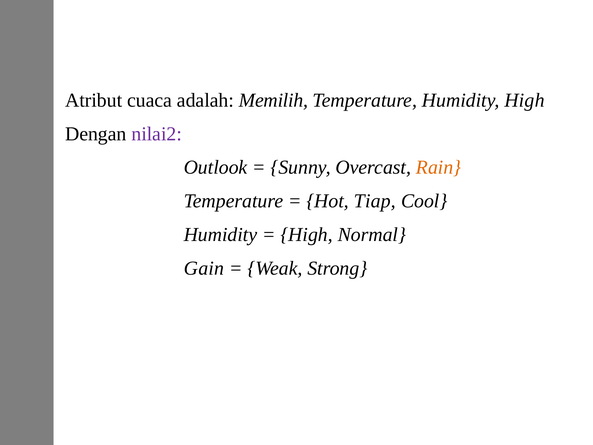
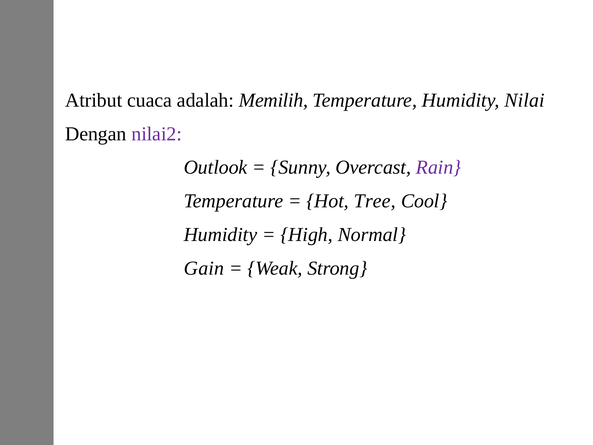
Humidity High: High -> Nilai (525, 100)
Rain colour: orange -> purple (439, 167)
Tiap: Tiap -> Tree (375, 201)
